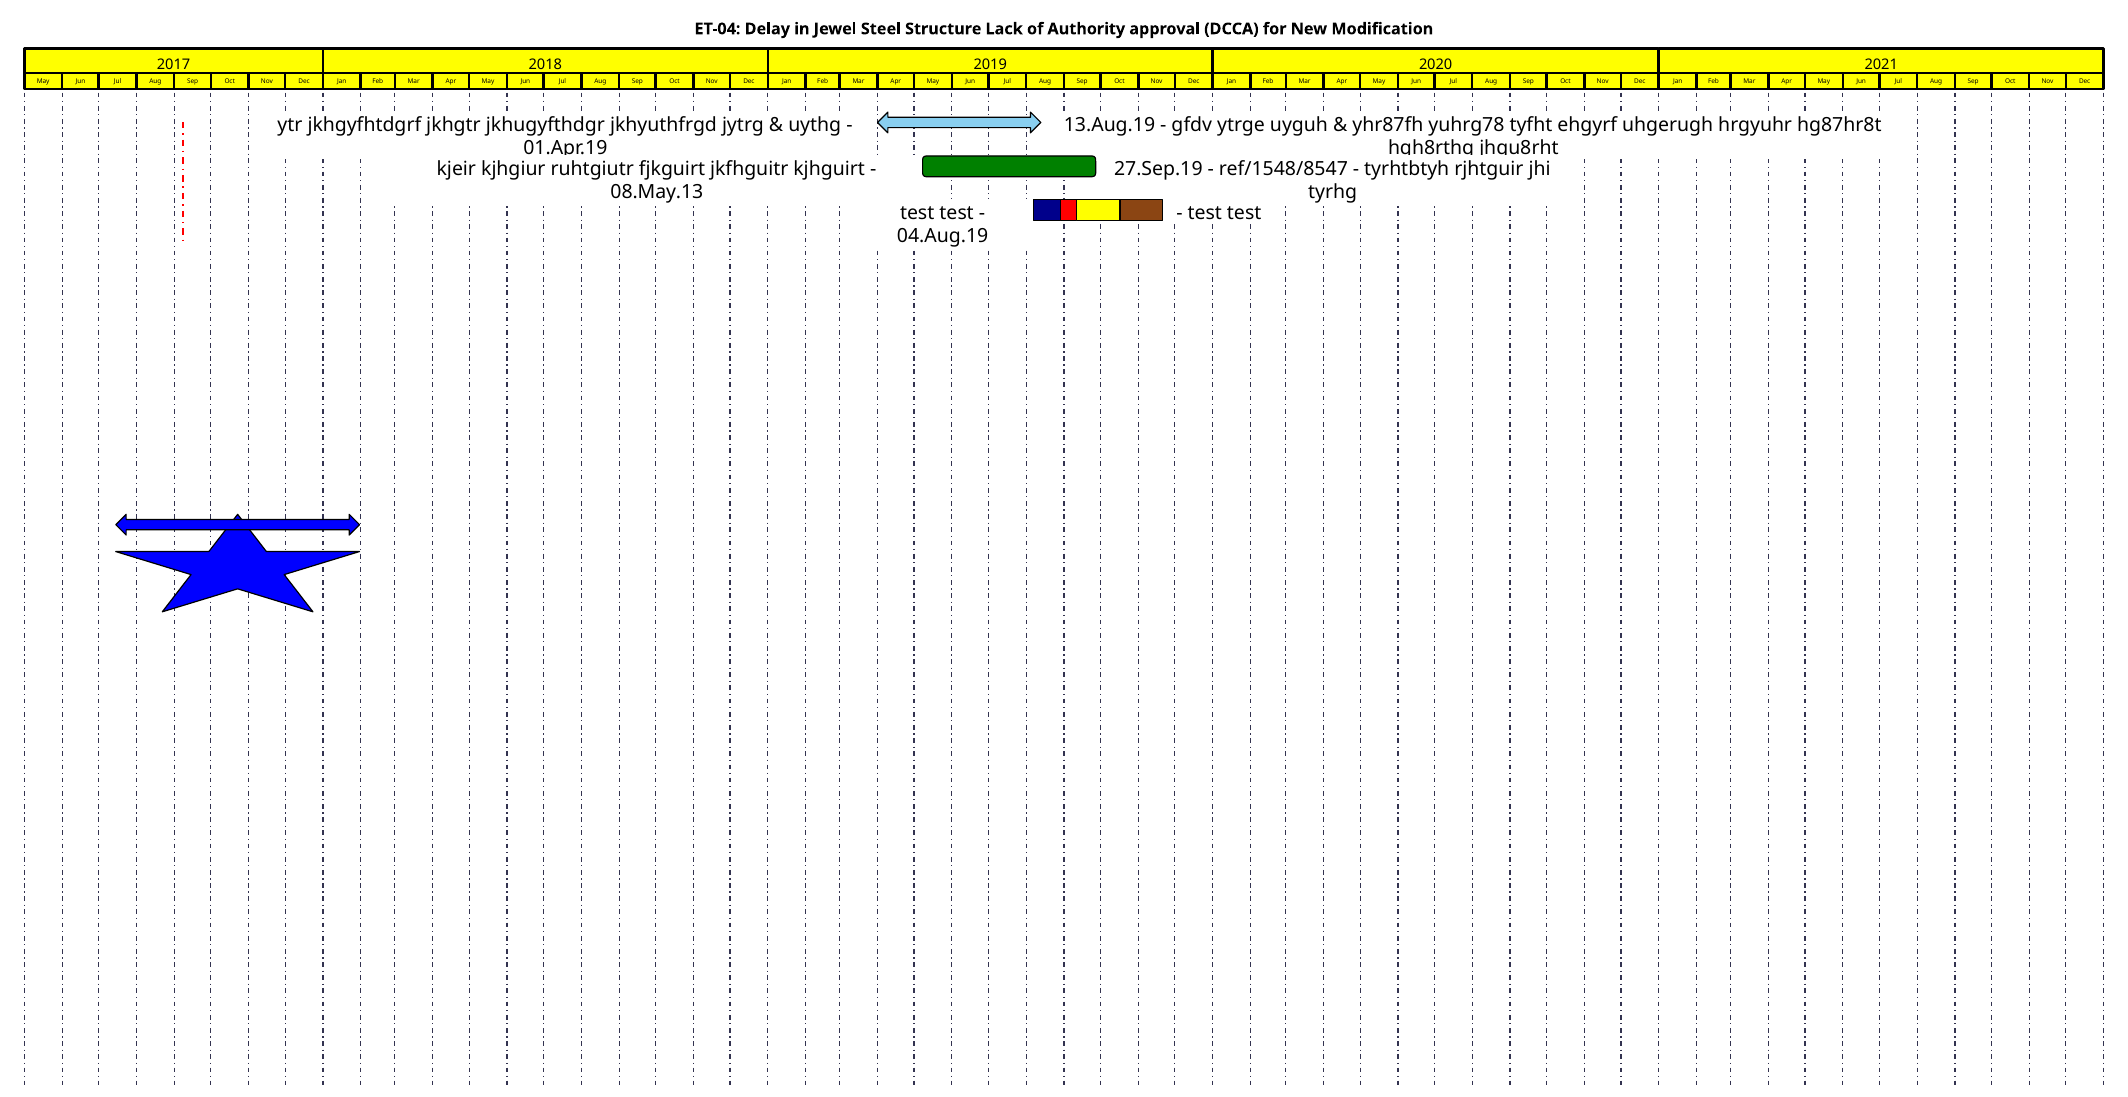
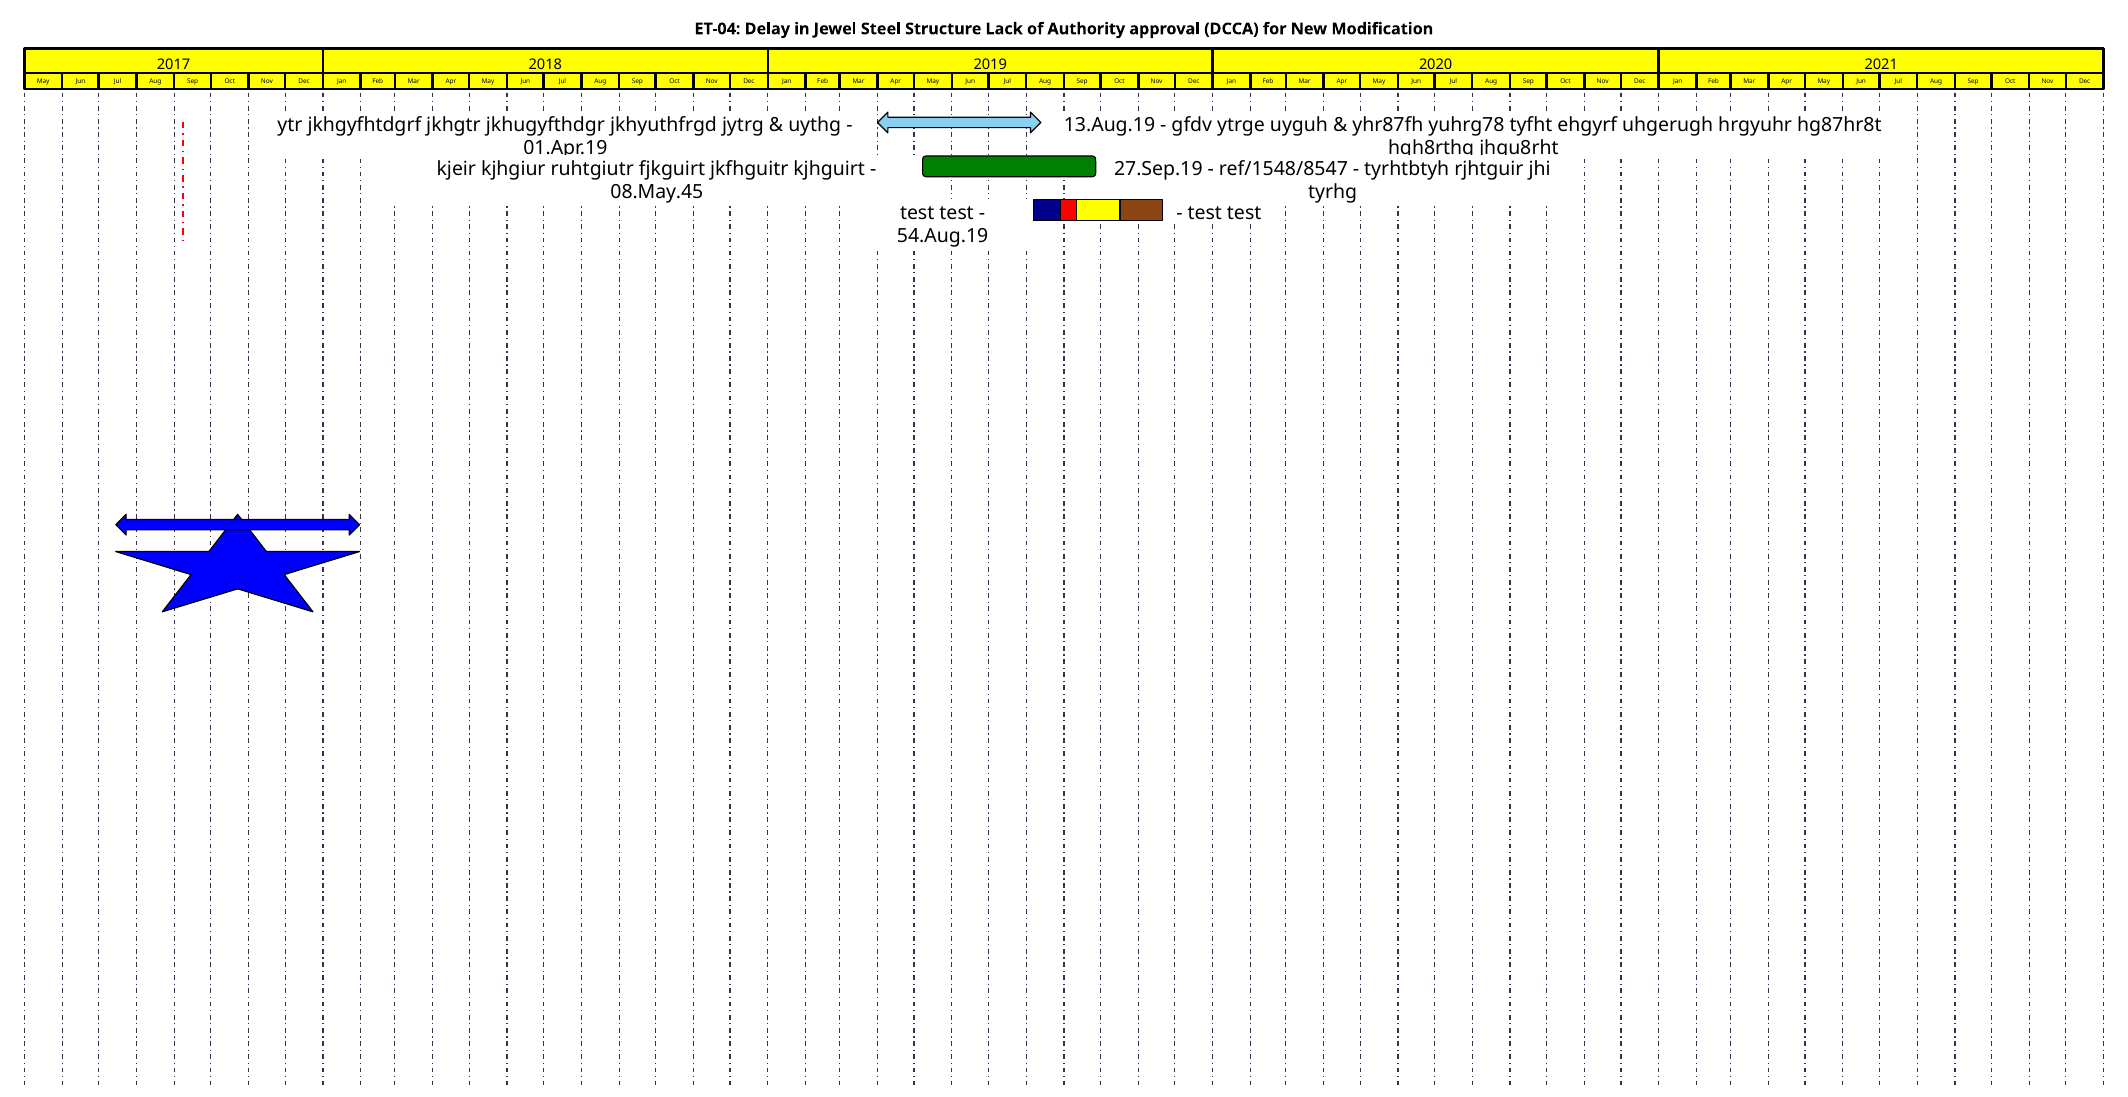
08.May.13: 08.May.13 -> 08.May.45 (657, 192)
04.Aug.19: 04.Aug.19 -> 54.Aug.19 (943, 236)
